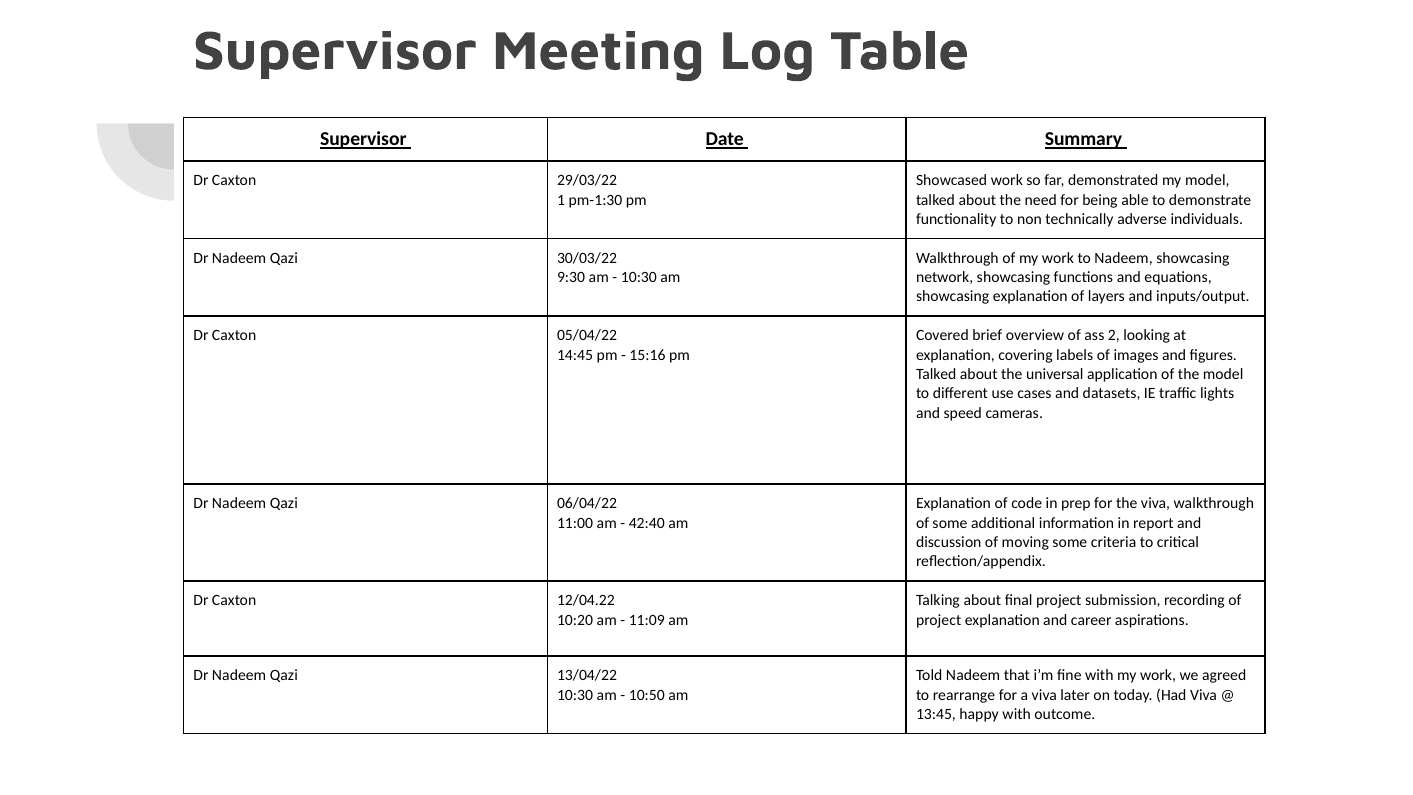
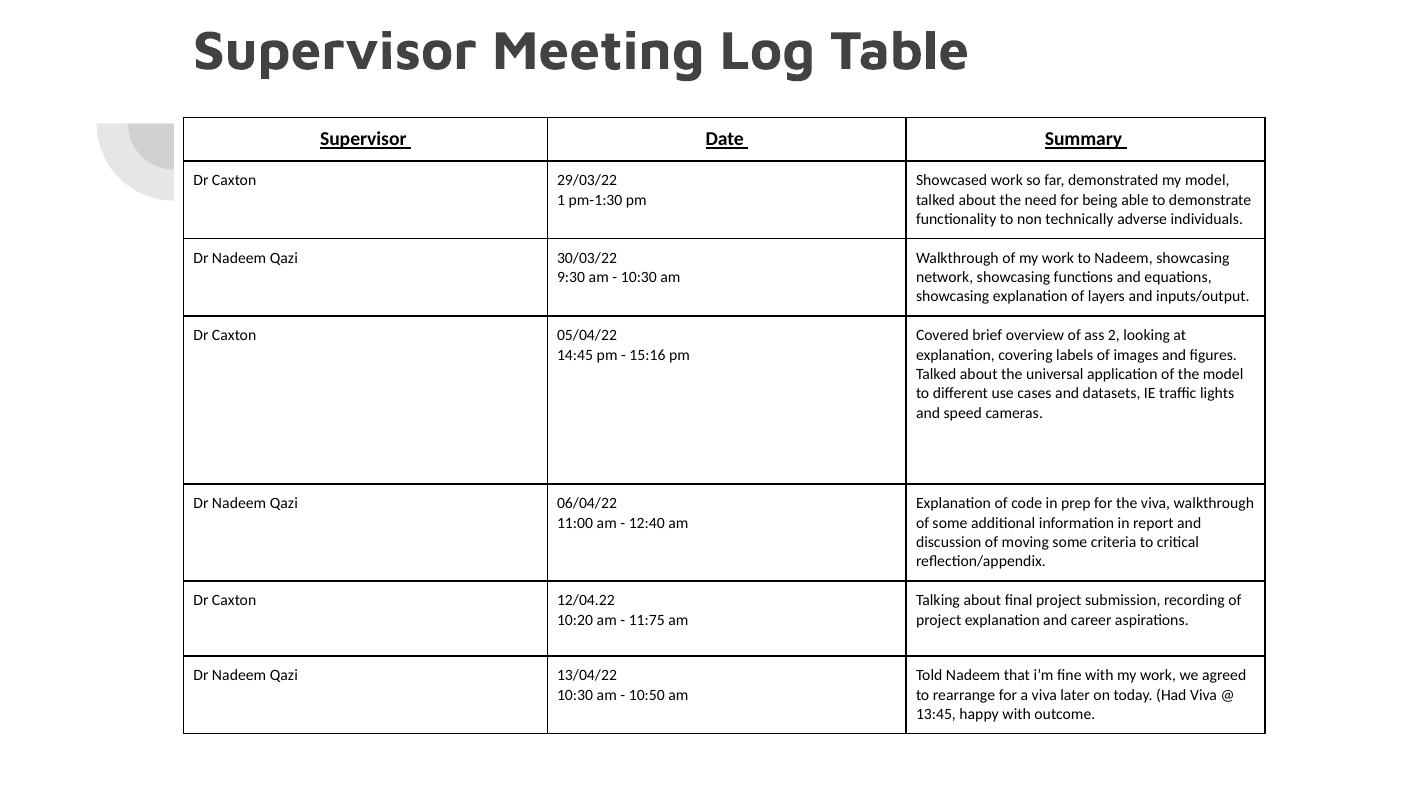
42:40: 42:40 -> 12:40 (647, 523)
11:09: 11:09 -> 11:75 (647, 620)
